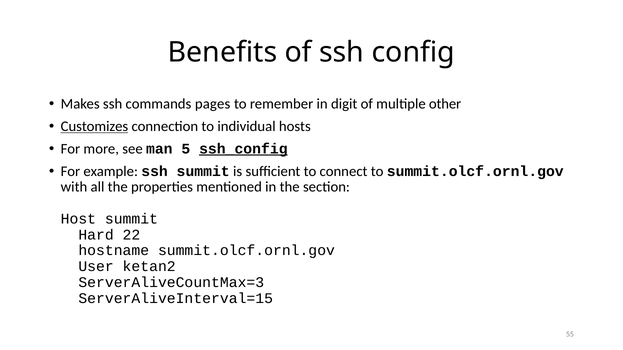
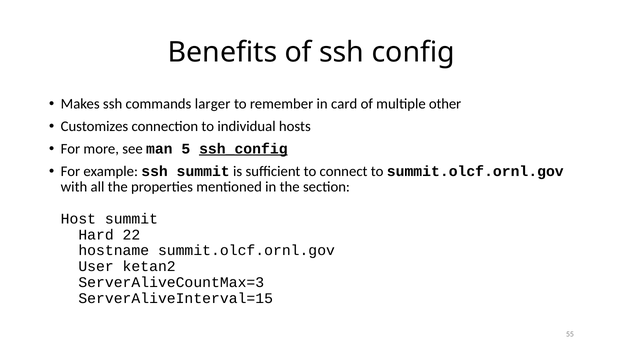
pages: pages -> larger (213, 104)
digit: digit -> card (344, 104)
Customizes underline: present -> none (94, 127)
